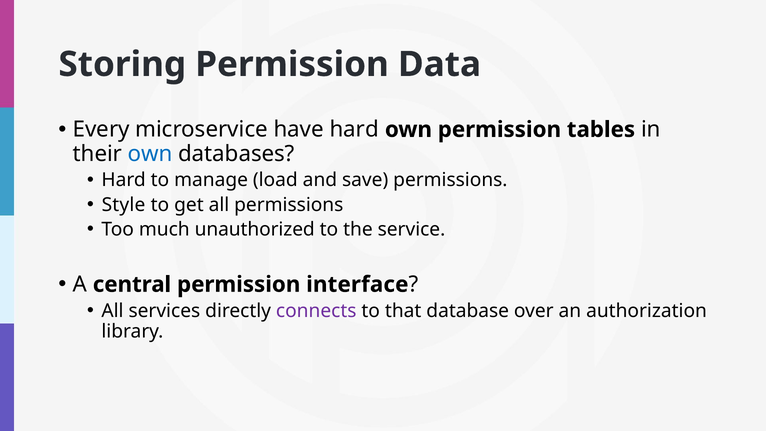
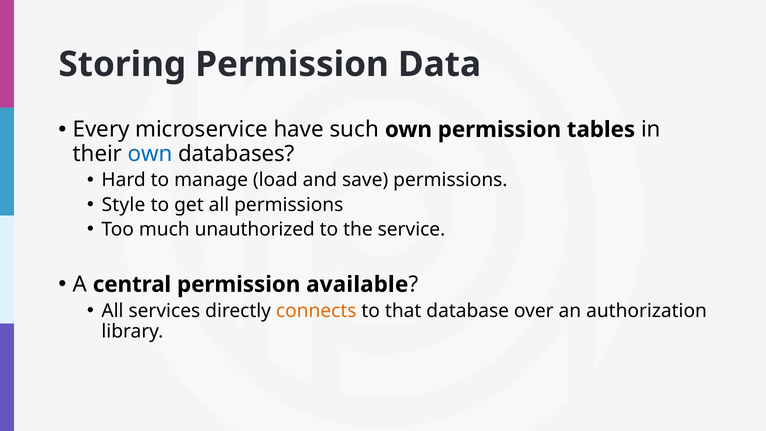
have hard: hard -> such (354, 130)
interface: interface -> available (357, 284)
connects colour: purple -> orange (316, 311)
